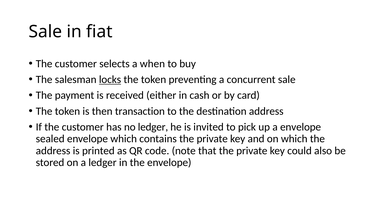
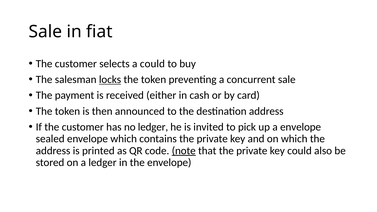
a when: when -> could (152, 64)
transaction: transaction -> announced (140, 111)
note underline: none -> present (184, 151)
